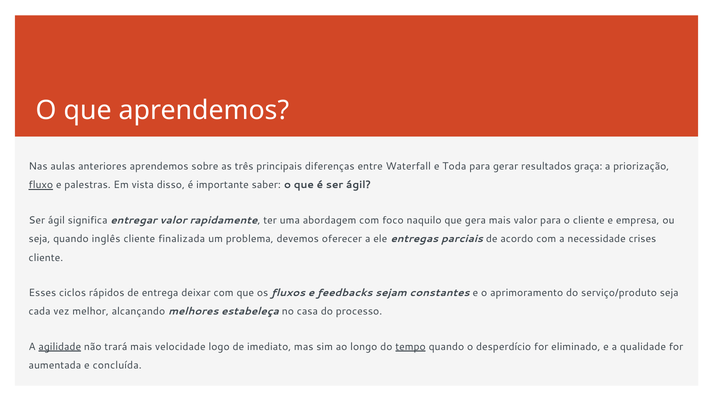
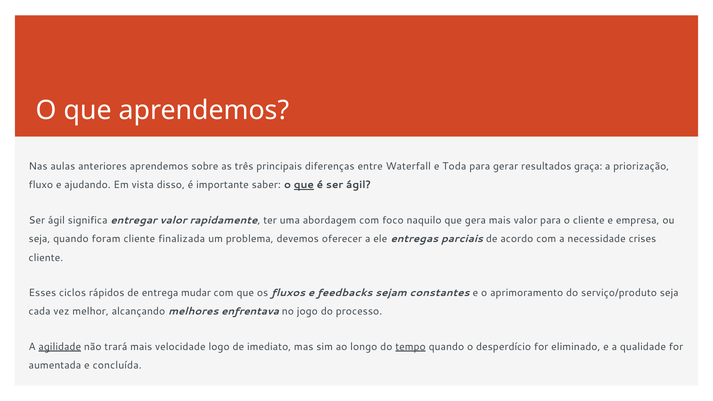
fluxo underline: present -> none (41, 185)
palestras: palestras -> ajudando (88, 185)
que underline: none -> present (304, 185)
inglês: inglês -> foram (106, 239)
deixar: deixar -> mudar (196, 293)
estabeleça: estabeleça -> enfrentava (250, 312)
casa: casa -> jogo (307, 312)
